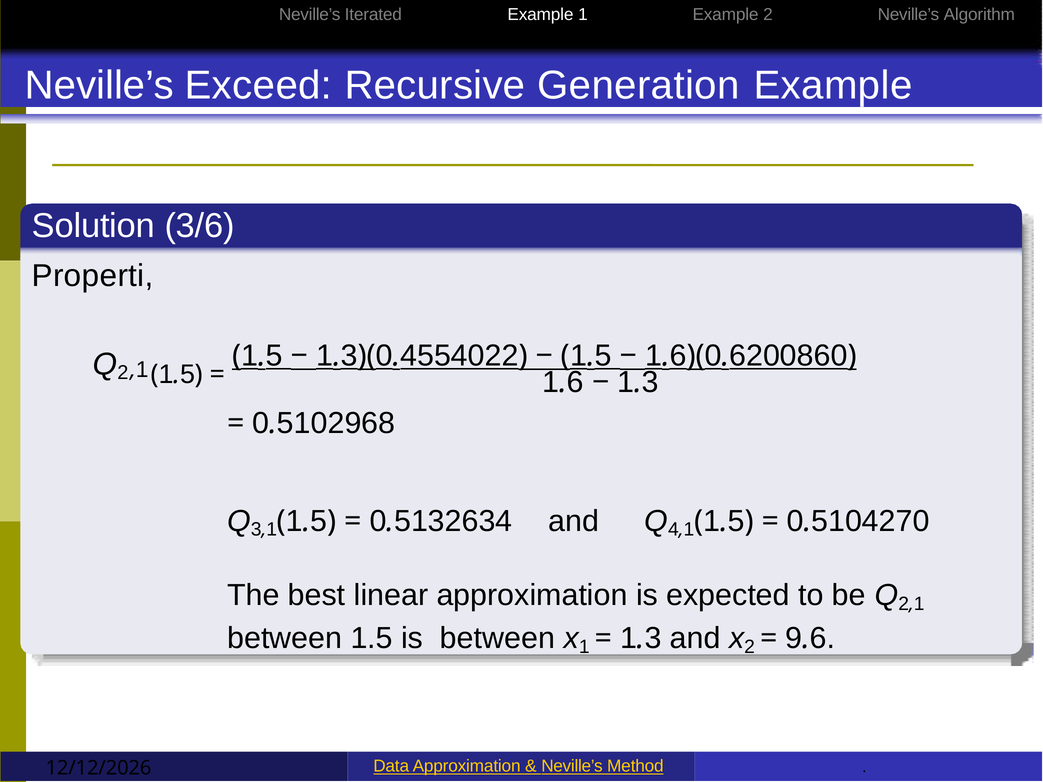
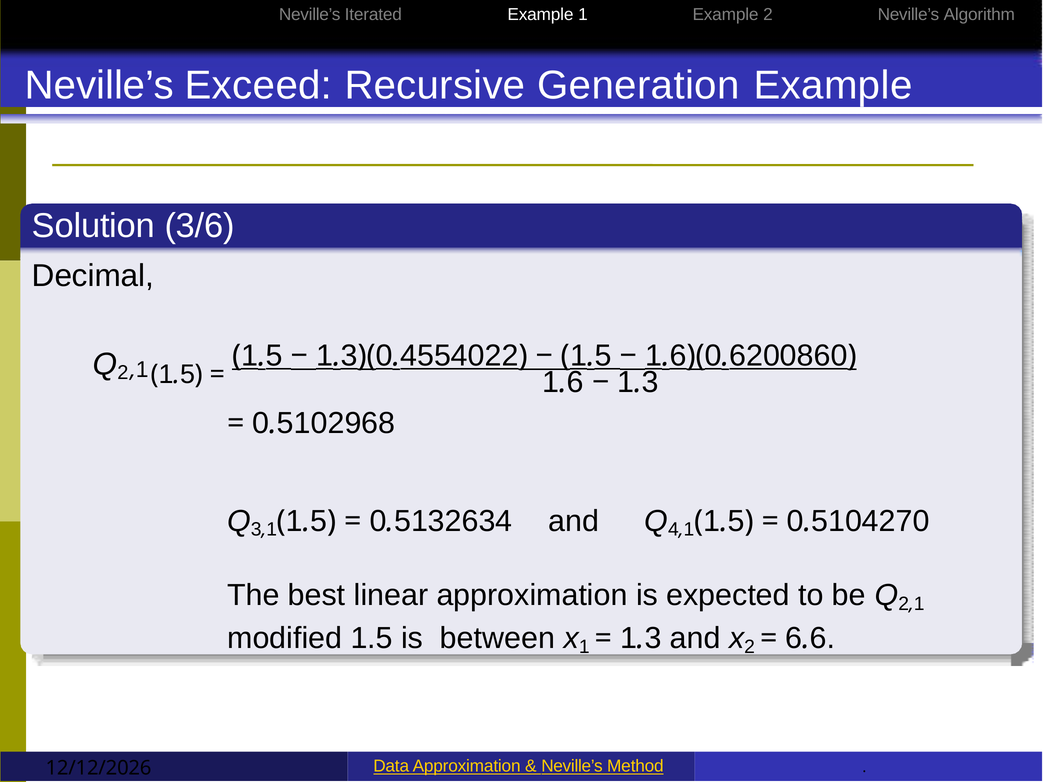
Properti: Properti -> Decimal (93, 276)
between: between -> modified (285, 639)
9: 9 -> 6 (794, 639)
